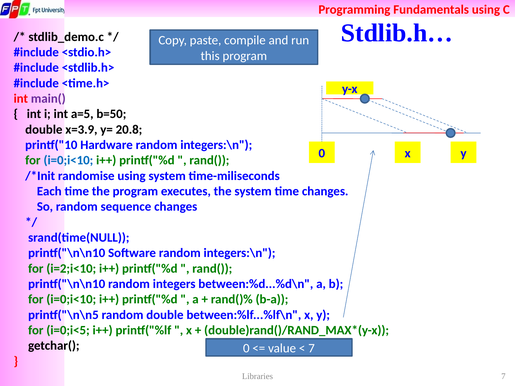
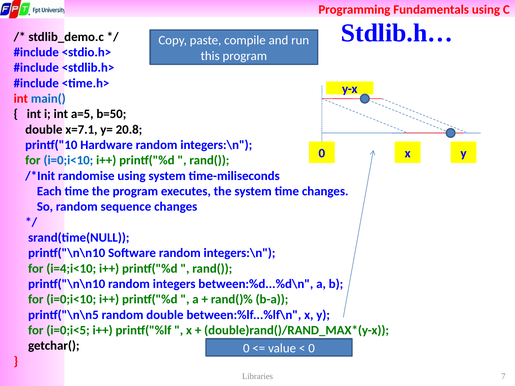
main( colour: purple -> blue (48, 99)
x=3.9: x=3.9 -> x=7.1 (81, 130)
i=2;i<10: i=2;i<10 -> i=4;i<10 (71, 269)
7: 7 -> 0 (312, 349)
